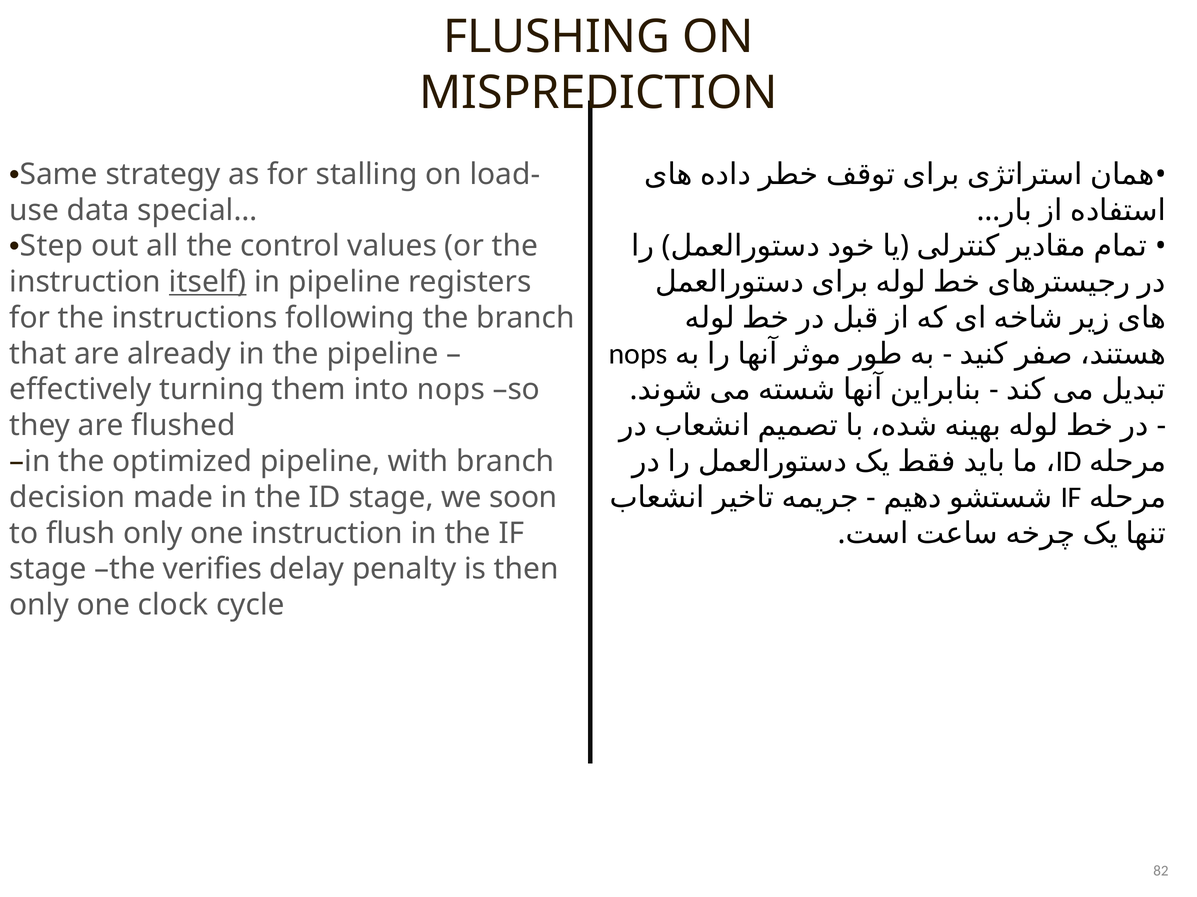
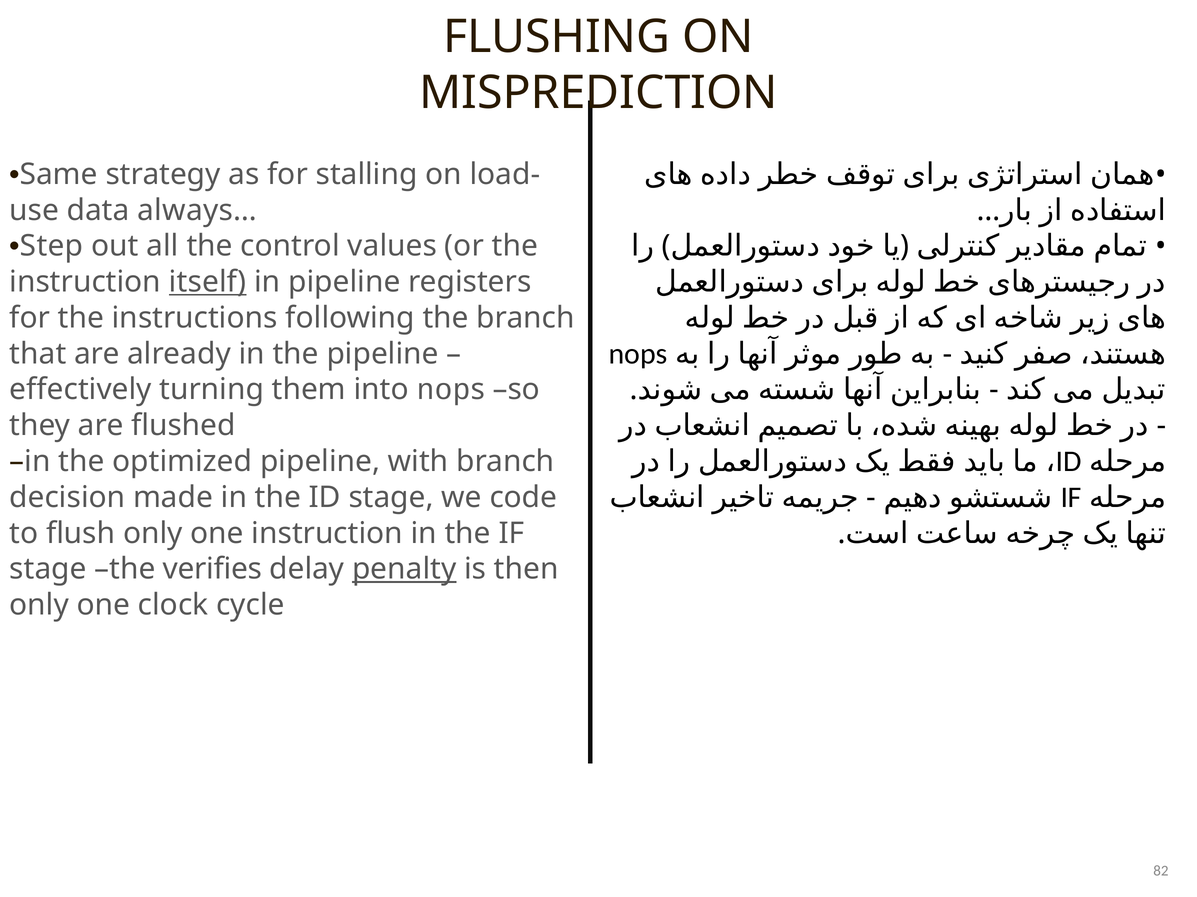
special…: special… -> always… (197, 210)
soon: soon -> code (523, 498)
penalty underline: none -> present (404, 569)
